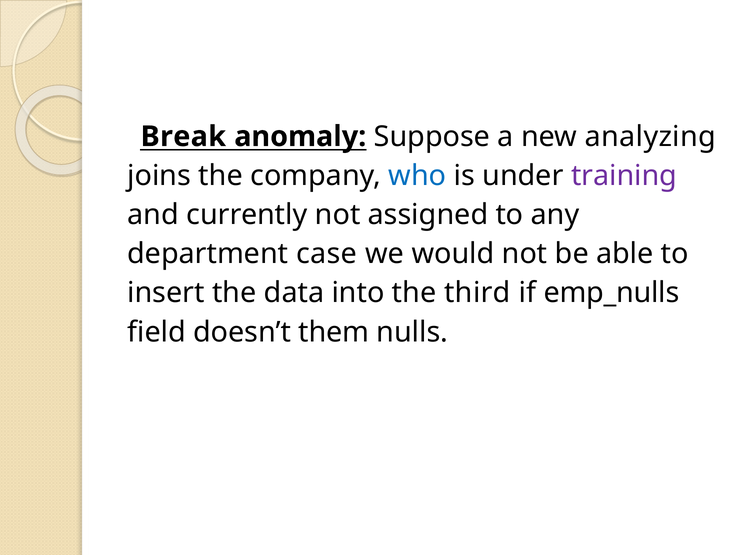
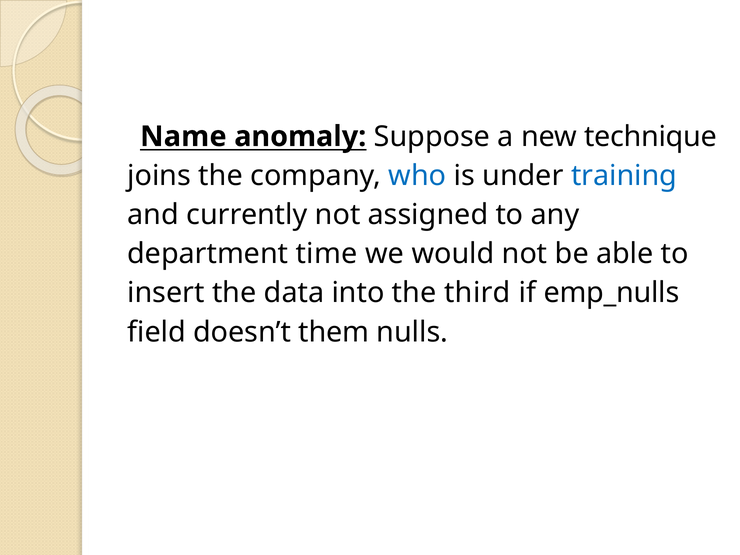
Break: Break -> Name (183, 137)
analyzing: analyzing -> technique (651, 137)
training colour: purple -> blue (624, 176)
case: case -> time (327, 254)
